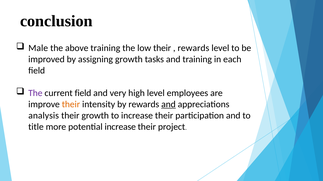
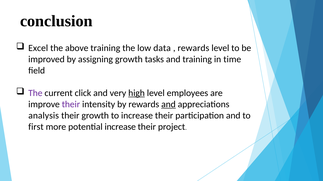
Male: Male -> Excel (38, 48)
low their: their -> data (162, 48)
each: each -> time (232, 59)
current field: field -> click (83, 93)
high underline: none -> present (137, 93)
their colour: orange -> purple (71, 105)
title: title -> first (36, 127)
